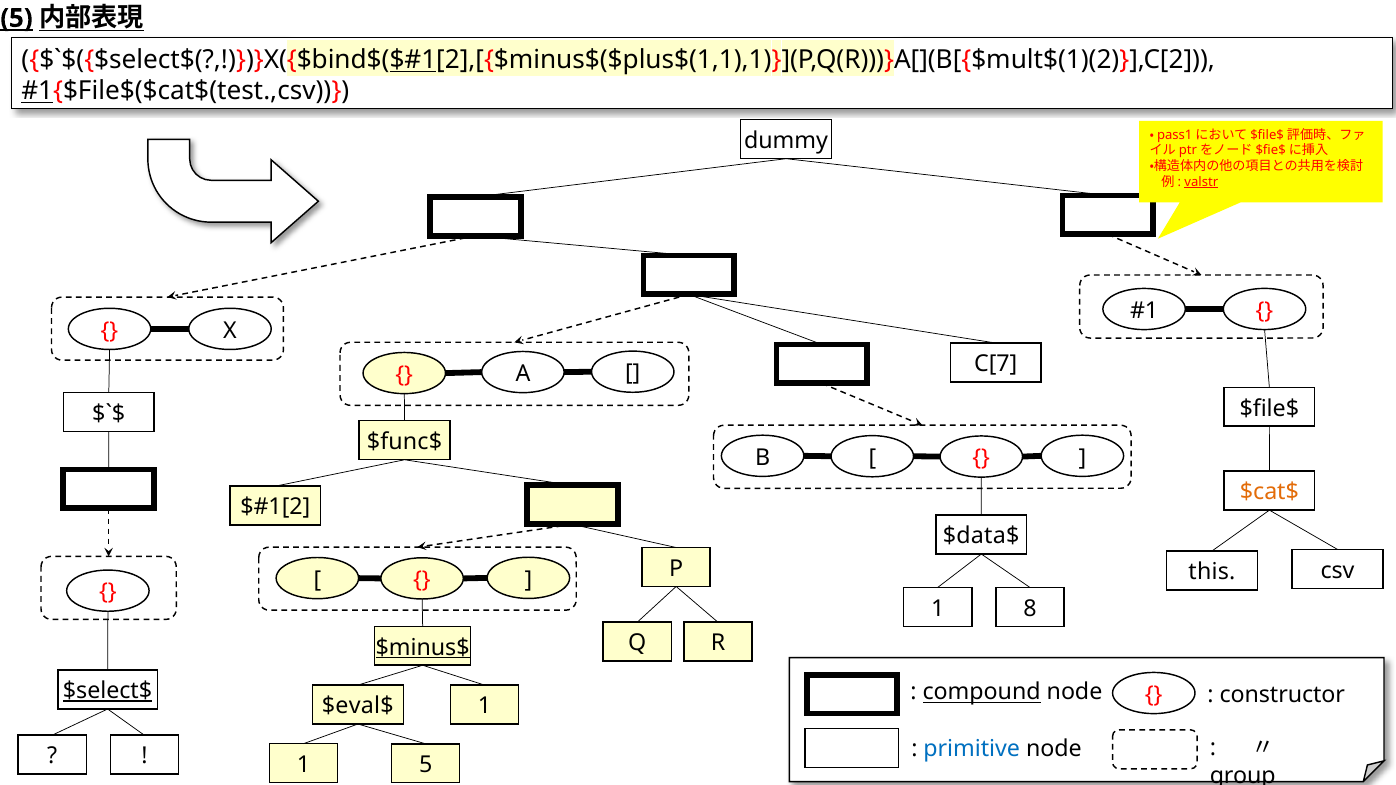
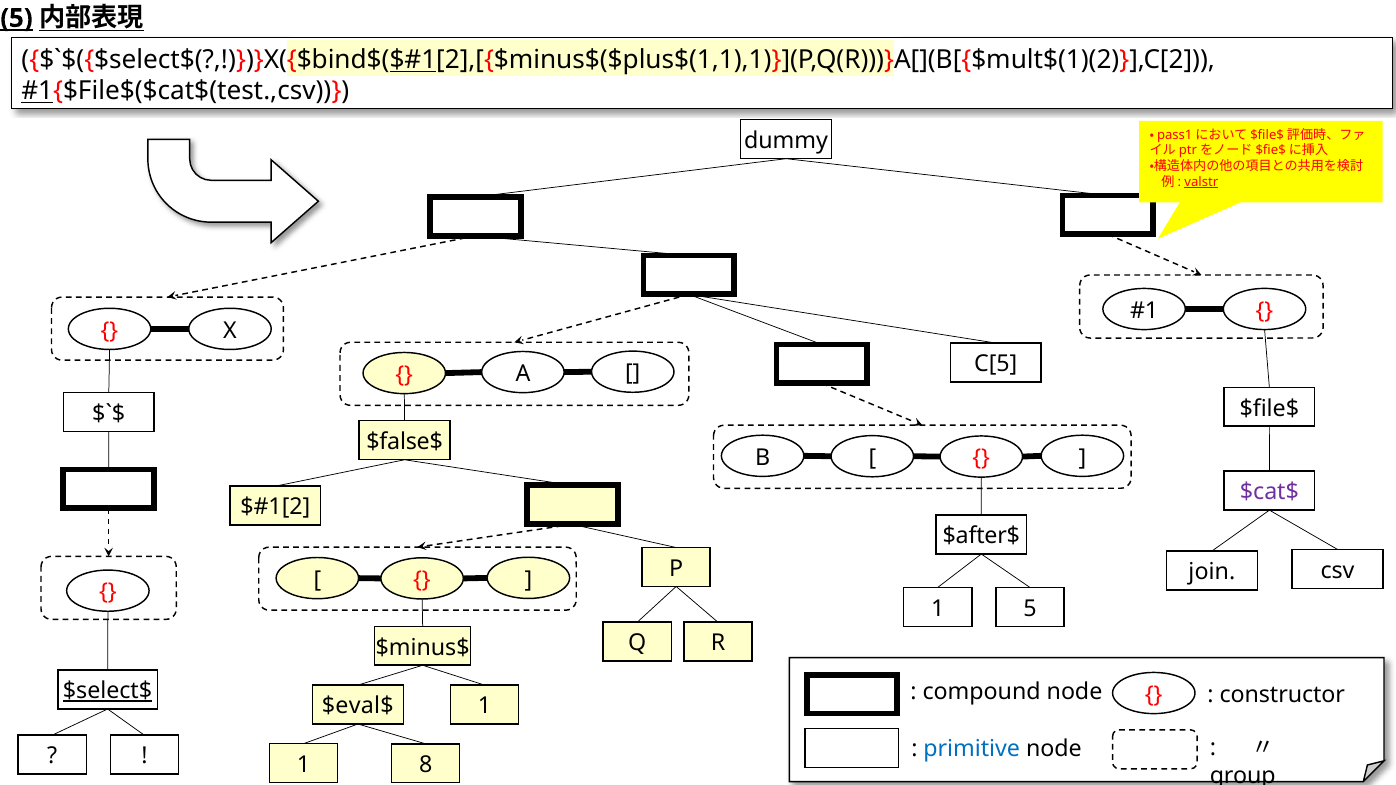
C[7: C[7 -> C[5 (996, 364)
$func$: $func$ -> $false$ (405, 442)
$cat$ colour: orange -> purple (1269, 492)
$data$: $data$ -> $after$ (981, 536)
this: this -> join (1212, 572)
1 8: 8 -> 5 (1030, 609)
$minus$ underline: present -> none (423, 648)
compound underline: present -> none (982, 692)
1 5: 5 -> 8 (426, 765)
